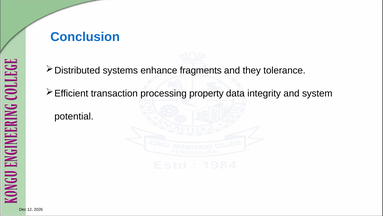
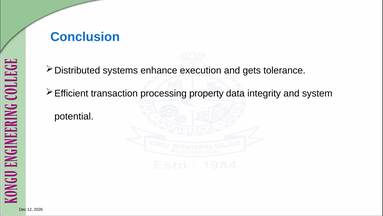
fragments: fragments -> execution (201, 70)
they: they -> gets (252, 70)
